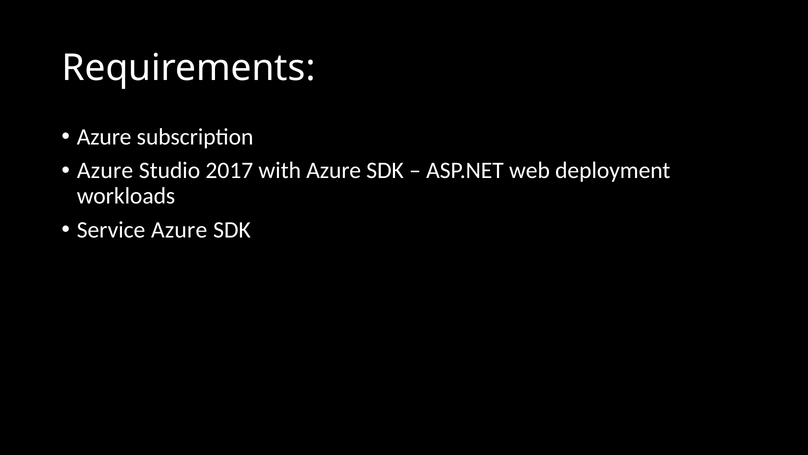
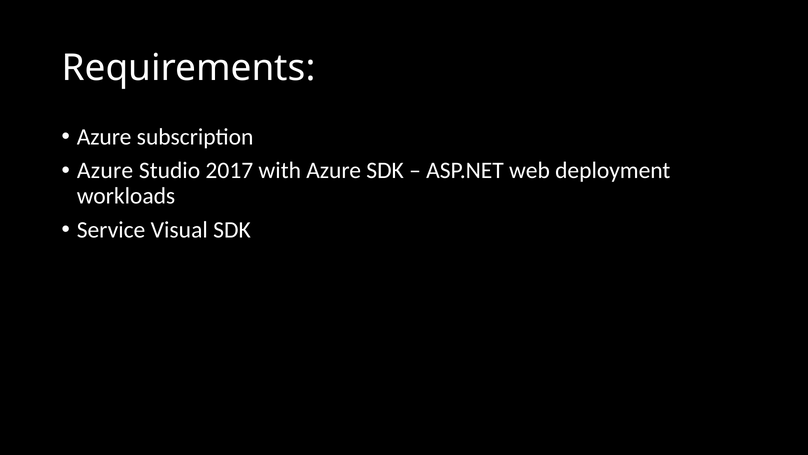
Service Azure: Azure -> Visual (179, 230)
